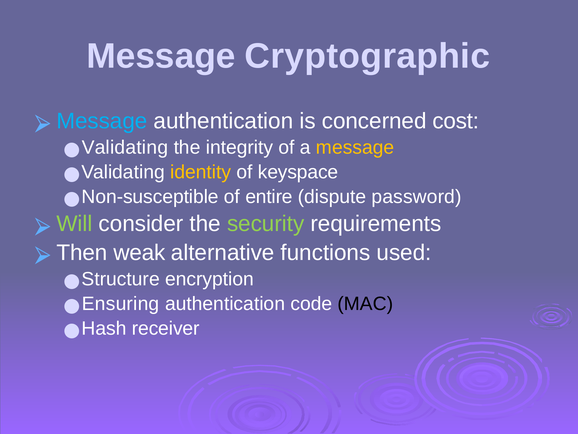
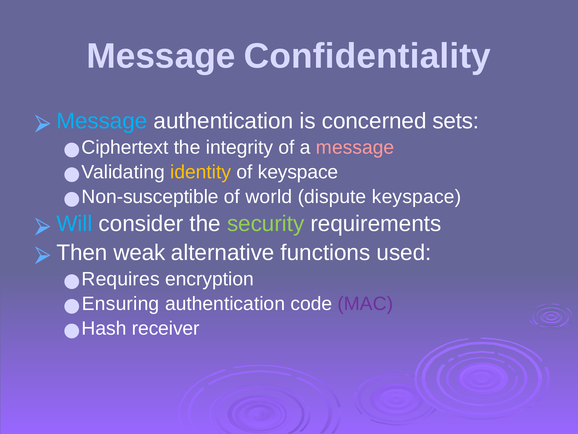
Cryptographic: Cryptographic -> Confidentiality (367, 56)
cost: cost -> sets (456, 121)
Validating: Validating -> Ciphertext (125, 147)
message colour: yellow -> pink (355, 147)
entire: entire -> world (269, 197)
dispute password: password -> keyspace (417, 197)
Will colour: light green -> light blue (74, 224)
Structure: Structure -> Requires (121, 279)
MAC colour: black -> purple (365, 303)
